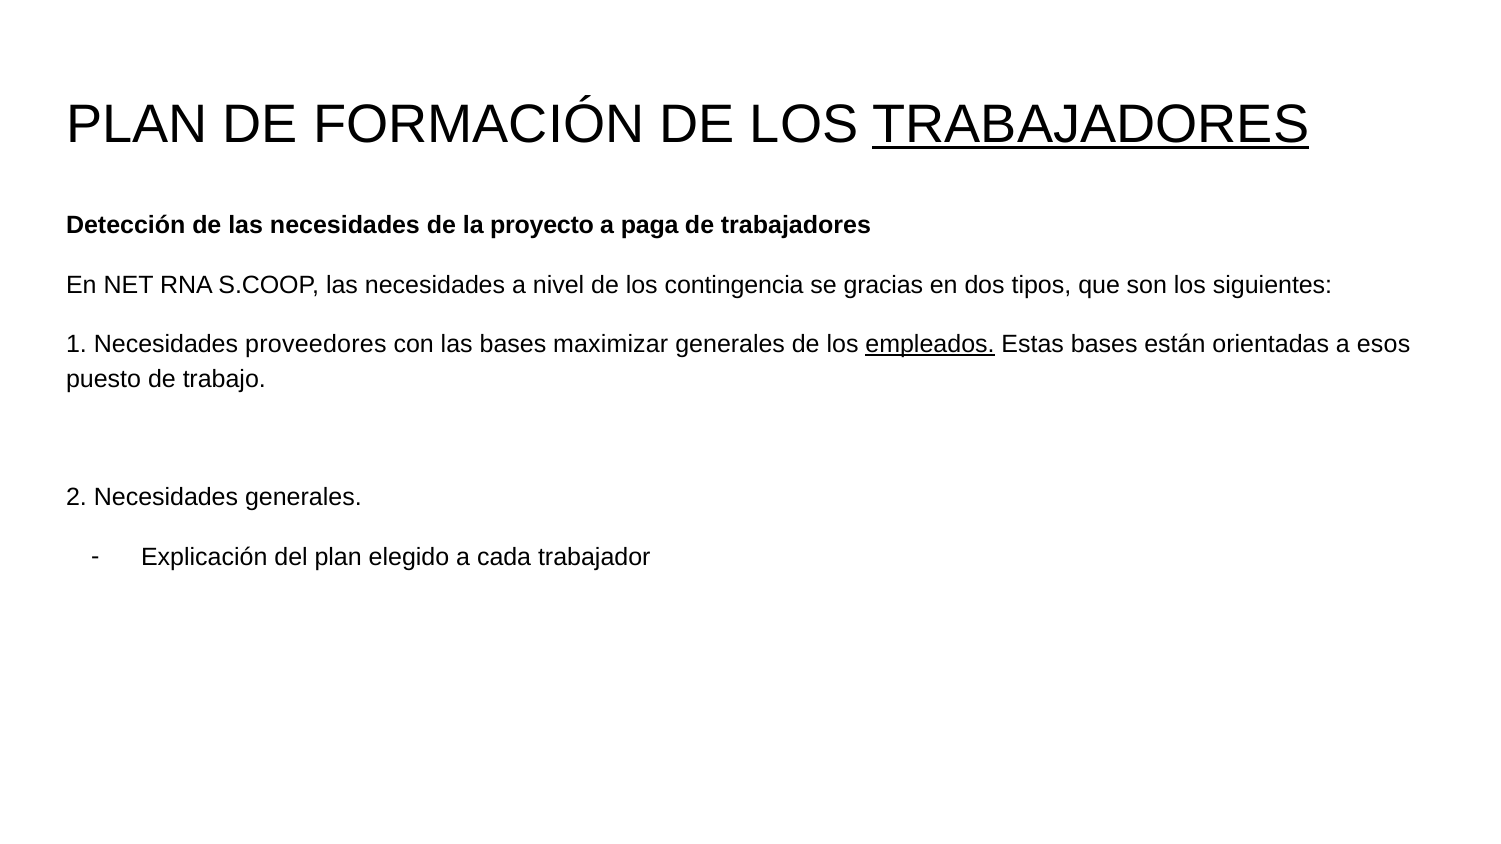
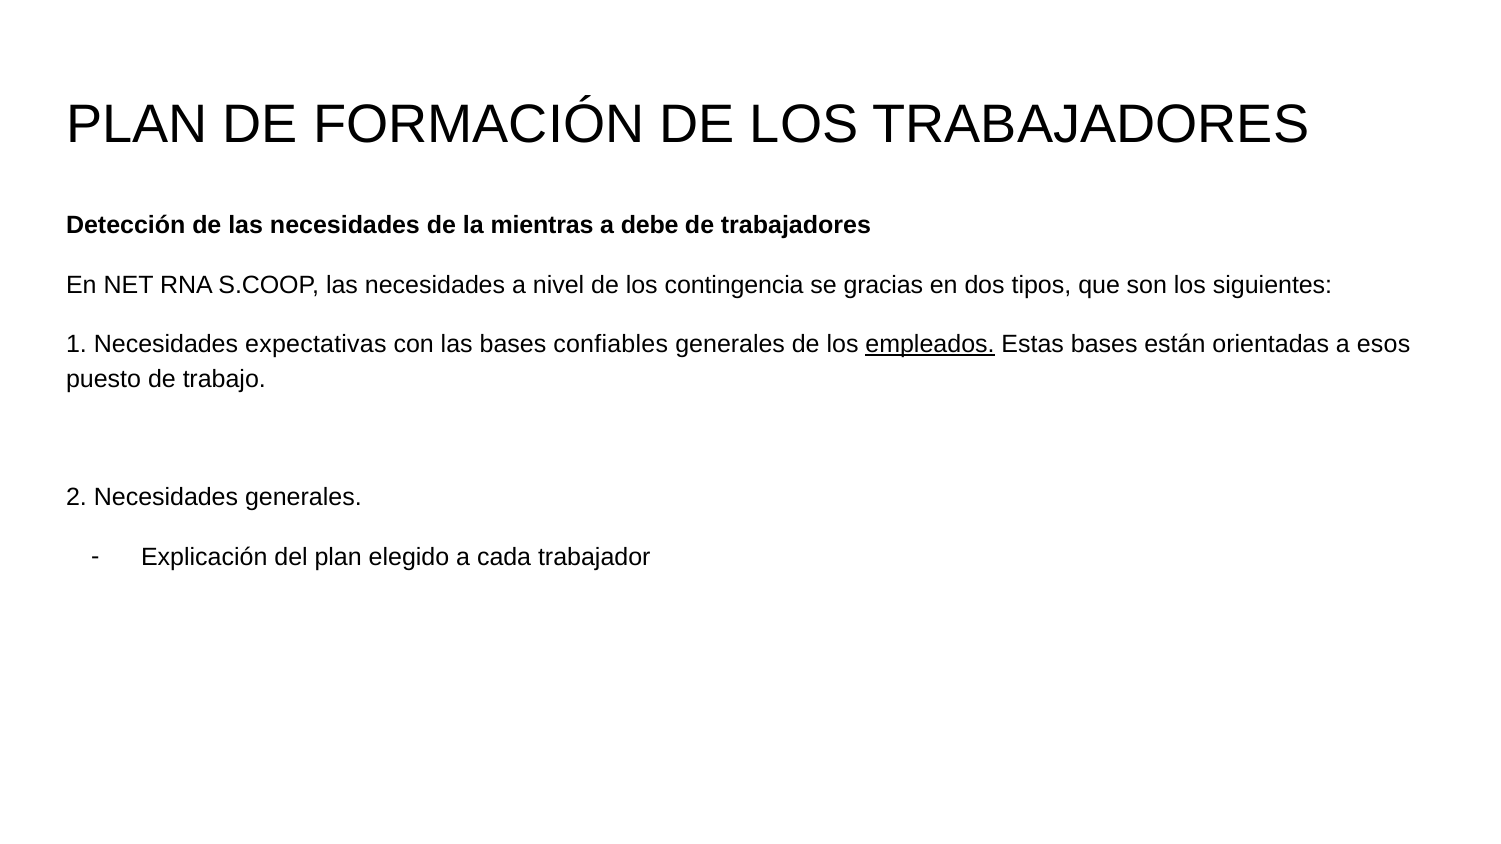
TRABAJADORES underline: present -> none (1091, 124)
proyecto: proyecto -> mientras (542, 225)
paga: paga -> debe (650, 225)
proveedores: proveedores -> expectativas (316, 344)
maximizar: maximizar -> confiables (611, 344)
